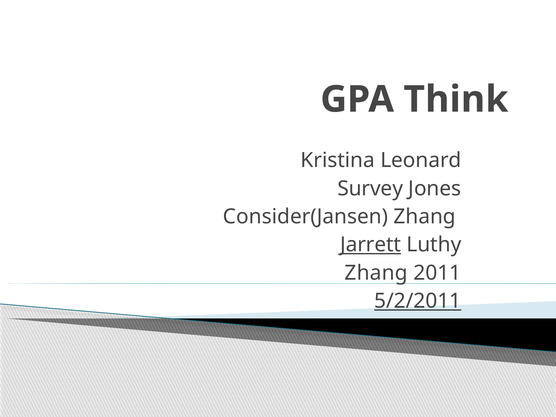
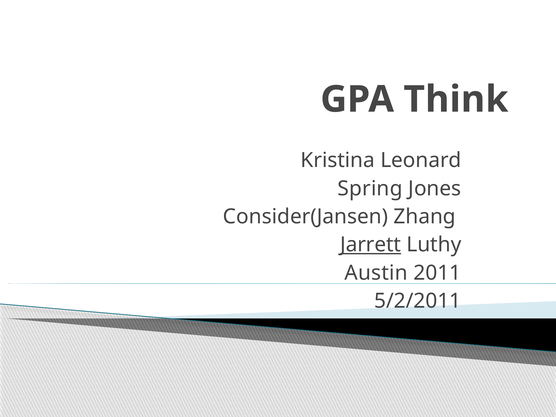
Survey: Survey -> Spring (370, 188)
Zhang: Zhang -> Austin (376, 273)
5/2/2011 underline: present -> none (418, 301)
